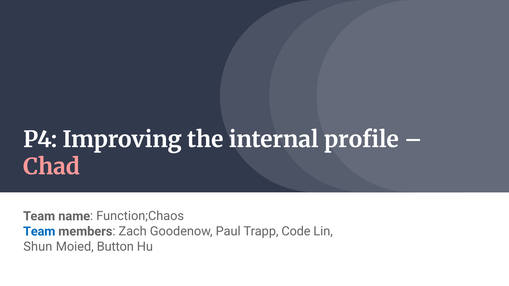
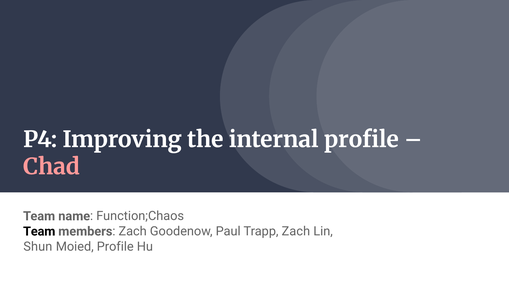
Team colour: blue -> black (39, 232)
Trapp Code: Code -> Zach (296, 232)
Moied Button: Button -> Profile (115, 247)
